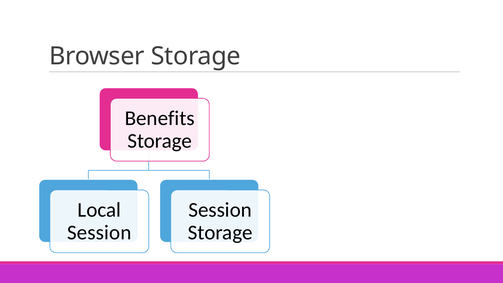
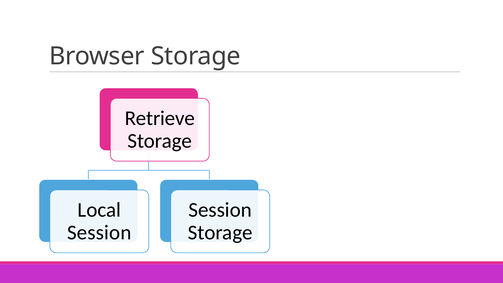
Benefits: Benefits -> Retrieve (160, 118)
